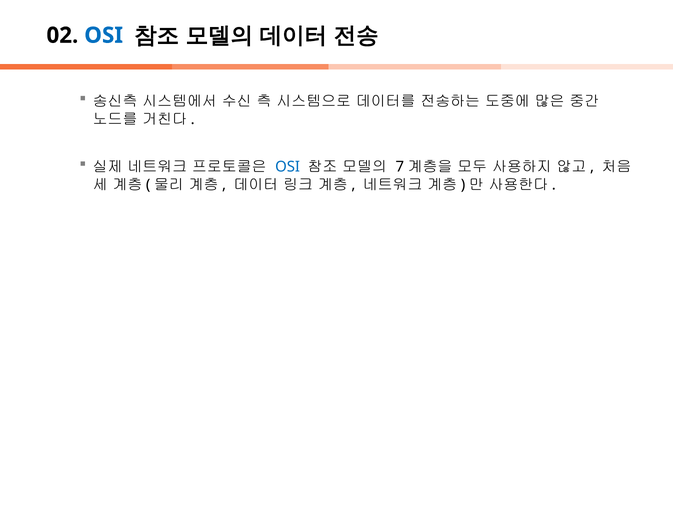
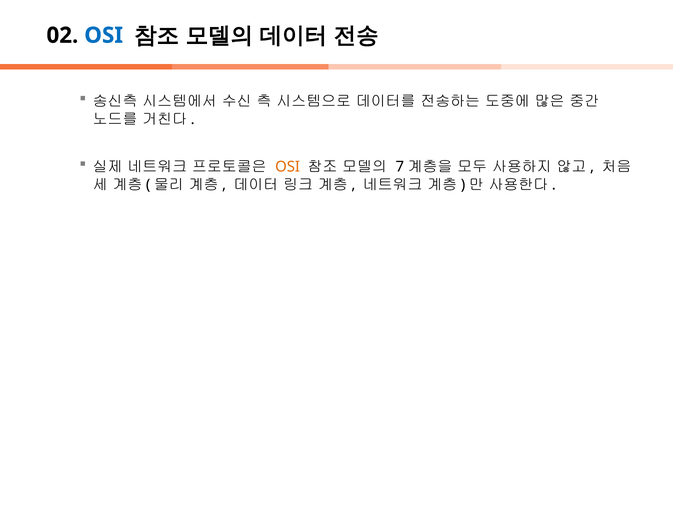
OSI colour: blue -> orange (288, 167)
